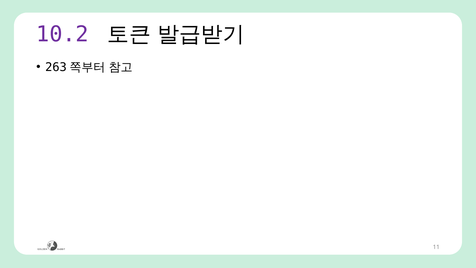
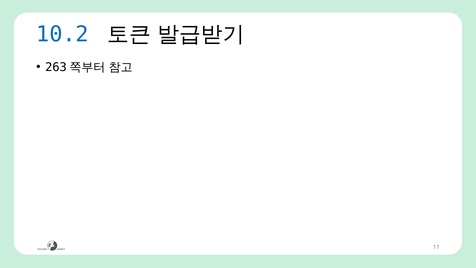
10.2 colour: purple -> blue (63, 34)
